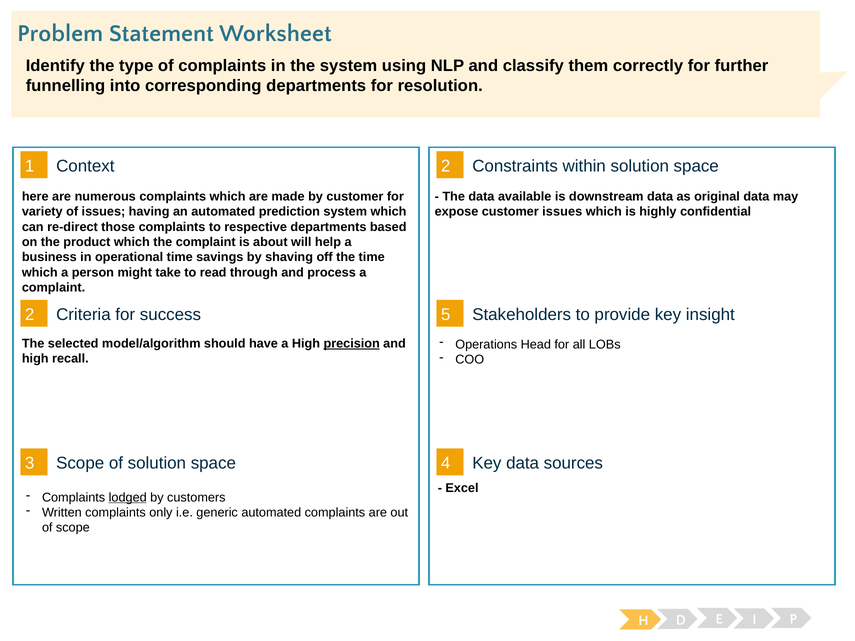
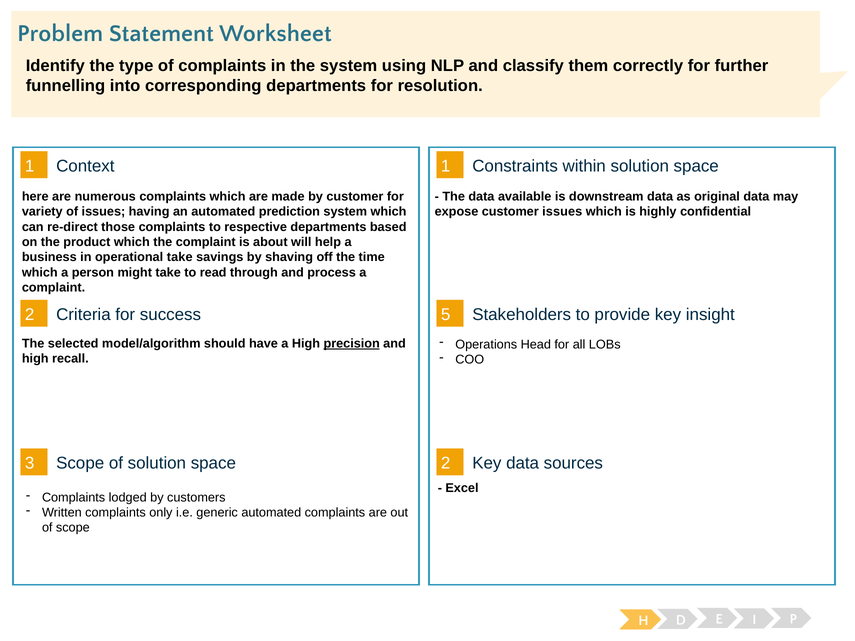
1 2: 2 -> 1 (446, 166)
operational time: time -> take (180, 257)
3 4: 4 -> 2 (446, 463)
lodged underline: present -> none (128, 498)
